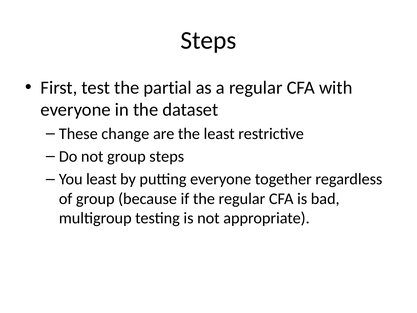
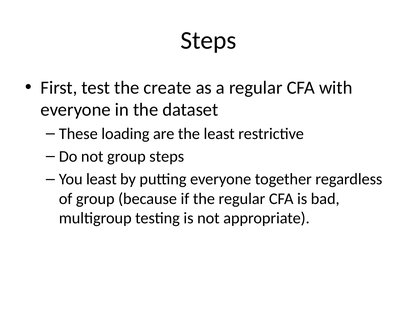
partial: partial -> create (168, 87)
change: change -> loading (125, 134)
